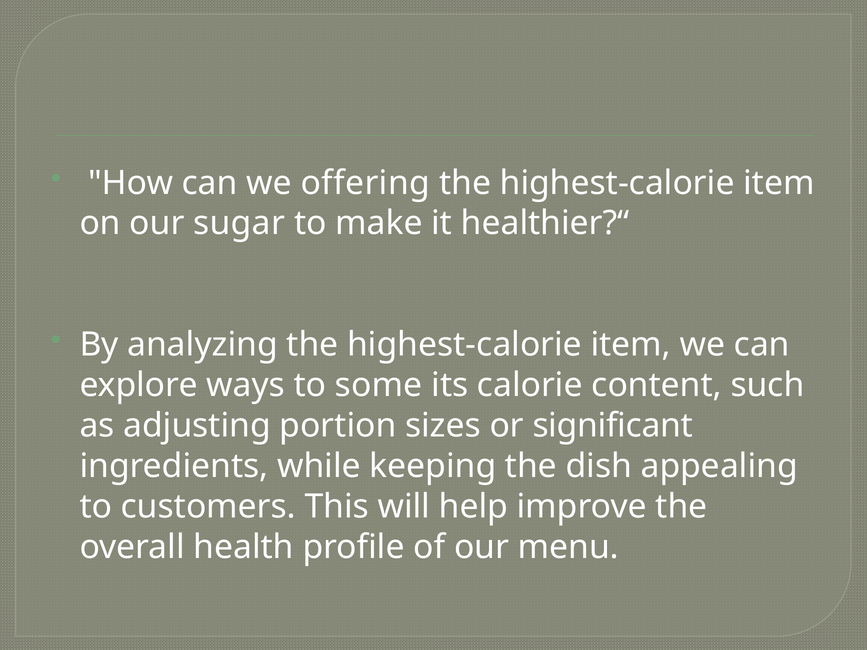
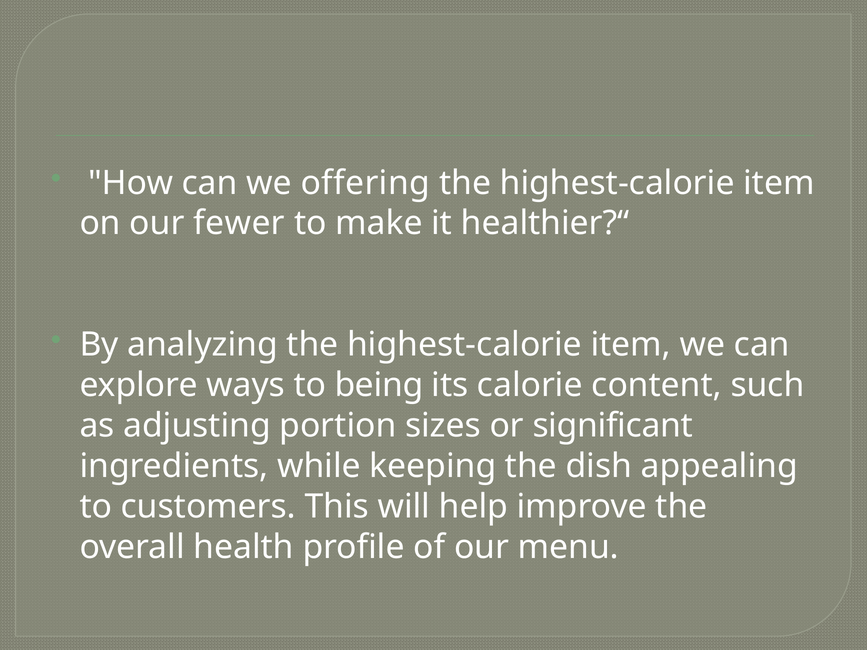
sugar: sugar -> fewer (239, 223)
some: some -> being (379, 385)
